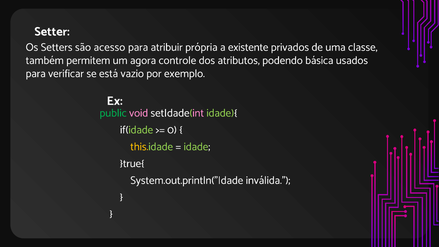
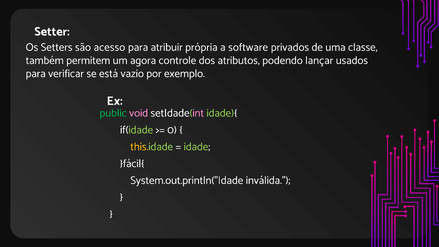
existente: existente -> software (248, 47)
básica: básica -> lançar (319, 60)
}true{: }true{ -> }fácil{ (132, 163)
